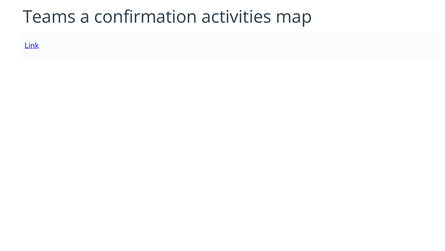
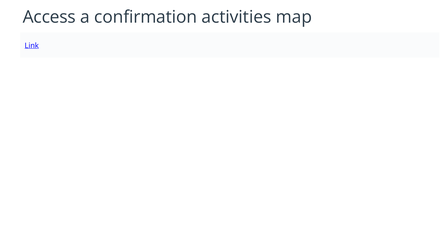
Teams: Teams -> Access (49, 17)
